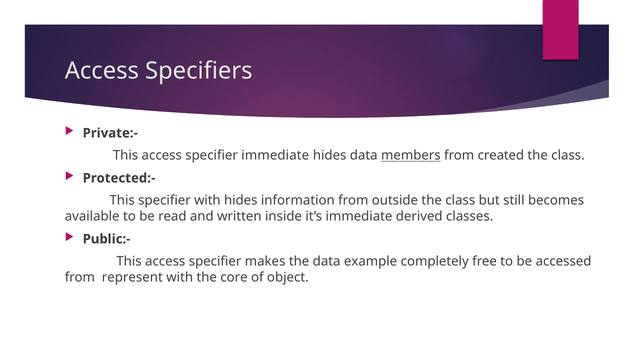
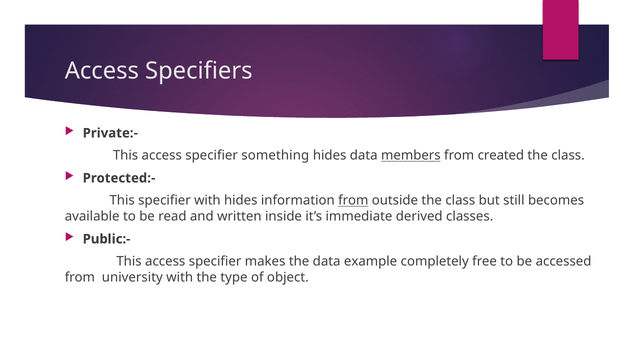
specifier immediate: immediate -> something (275, 155)
from underline: none -> present (353, 200)
represent: represent -> university (132, 277)
core: core -> type (234, 277)
